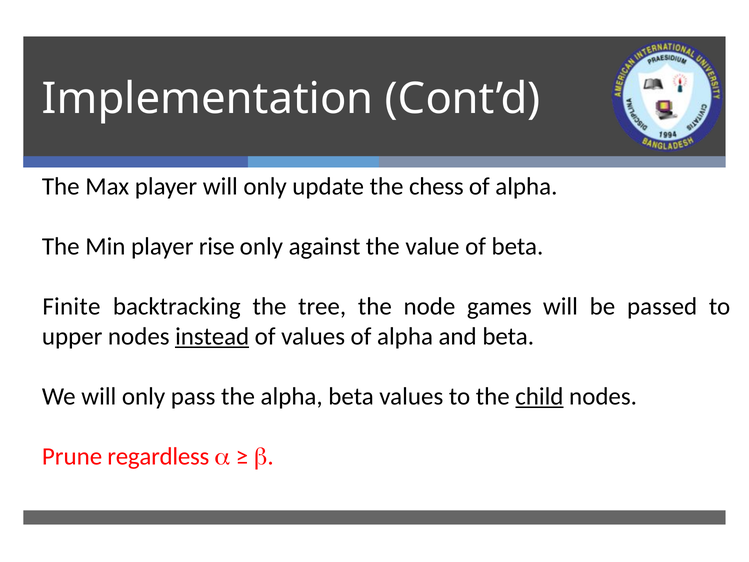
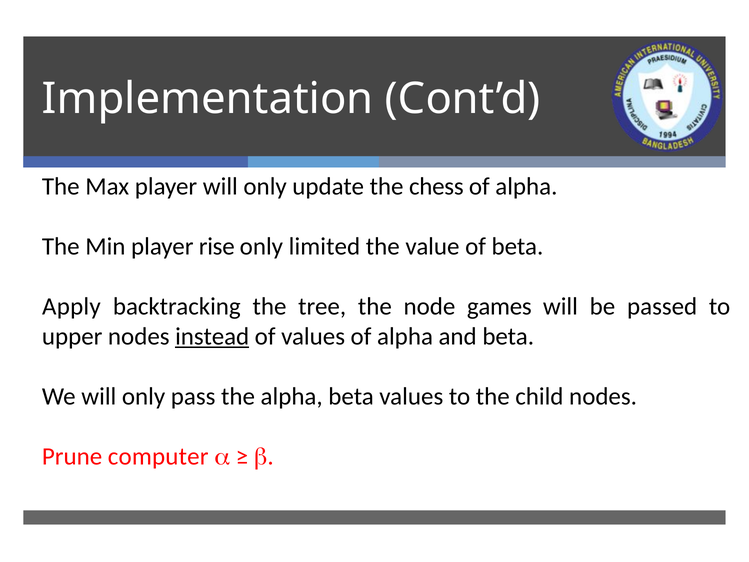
against: against -> limited (324, 246)
Finite: Finite -> Apply (71, 306)
child underline: present -> none (539, 396)
regardless: regardless -> computer (158, 456)
